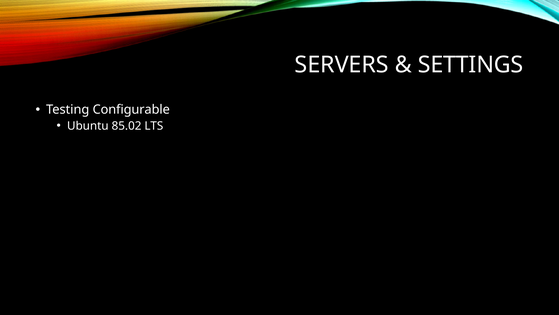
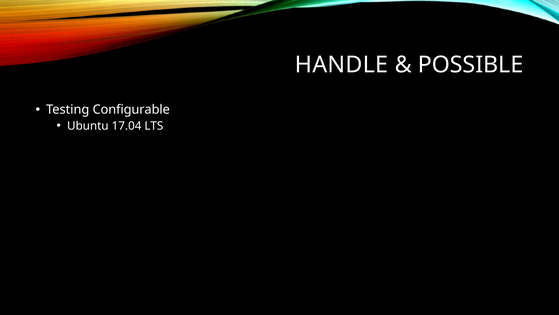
SERVERS: SERVERS -> HANDLE (342, 65)
SETTINGS: SETTINGS -> POSSIBLE (471, 65)
85.02: 85.02 -> 17.04 (127, 126)
